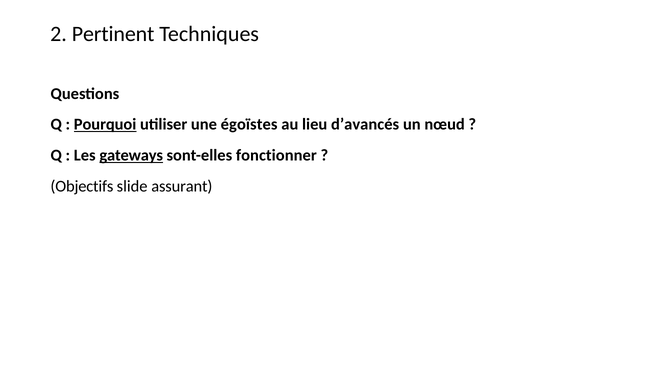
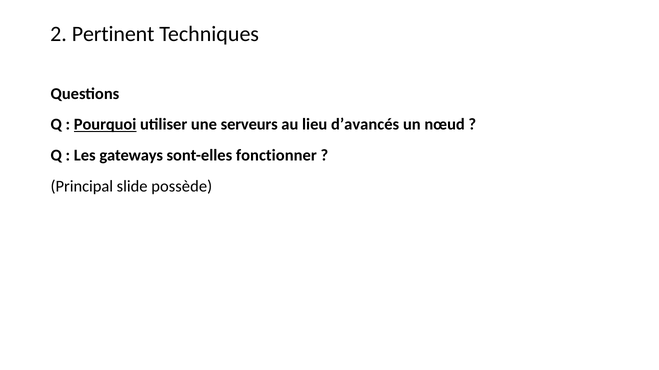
égoïstes: égoïstes -> serveurs (249, 125)
gateways underline: present -> none (131, 156)
Objectifs: Objectifs -> Principal (82, 187)
assurant: assurant -> possède (182, 187)
